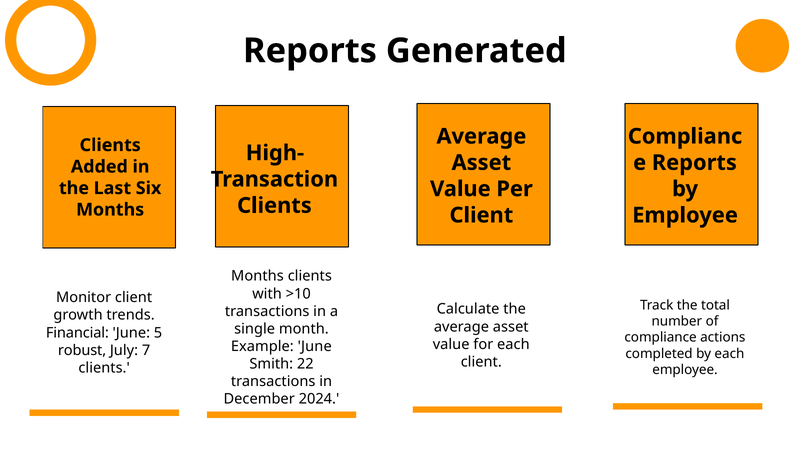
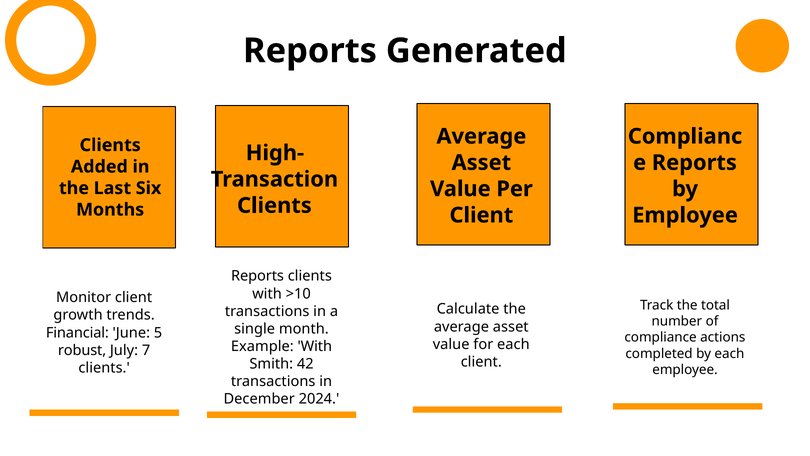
Months: Months -> Reports (258, 276)
Example June: June -> With (315, 346)
22: 22 -> 42 (305, 364)
